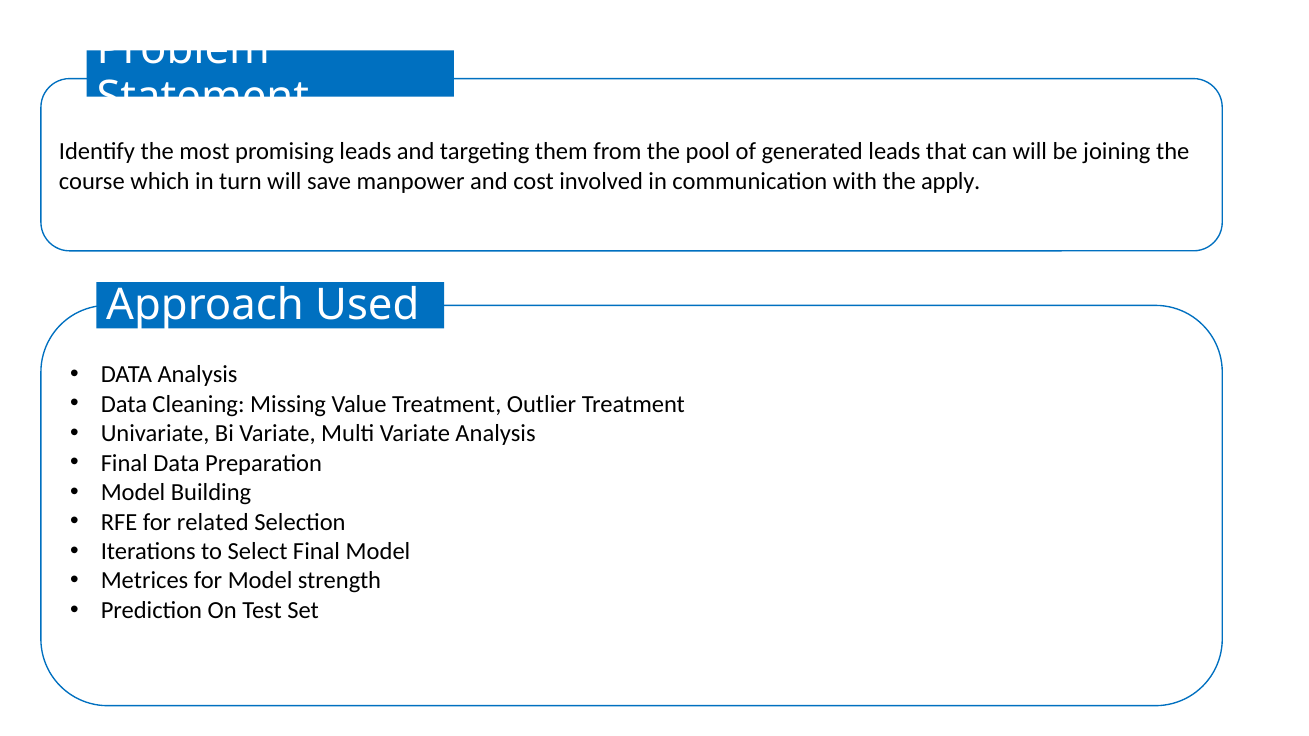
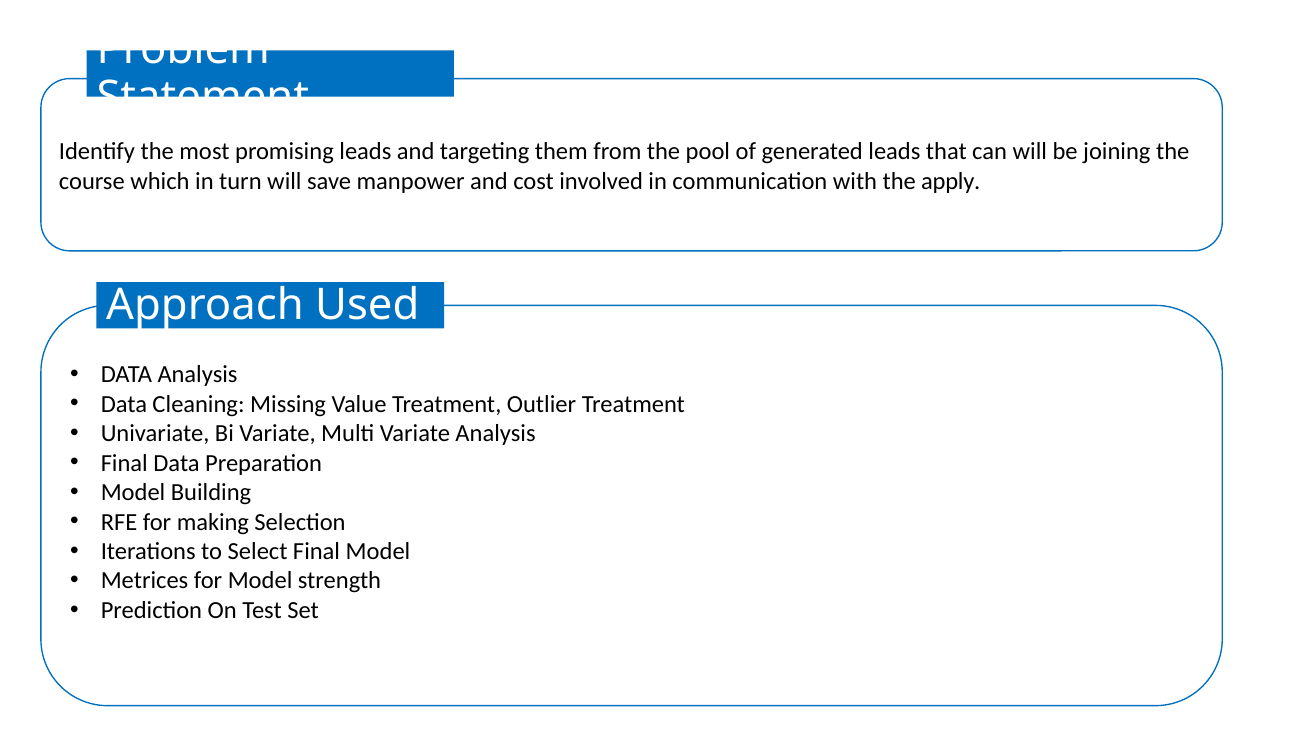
related: related -> making (213, 522)
